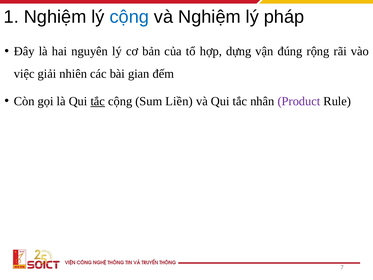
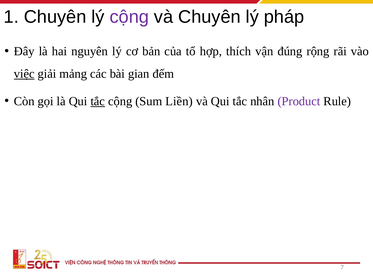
1 Nghiệm: Nghiệm -> Chuyên (55, 17)
cộng colour: blue -> purple (129, 17)
và Nghiệm: Nghiệm -> Chuyên (209, 17)
dựng: dựng -> thích (239, 51)
việc underline: none -> present (24, 74)
nhiên: nhiên -> mảng (73, 74)
